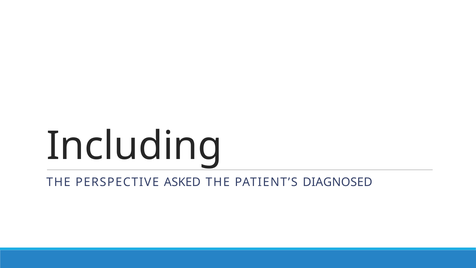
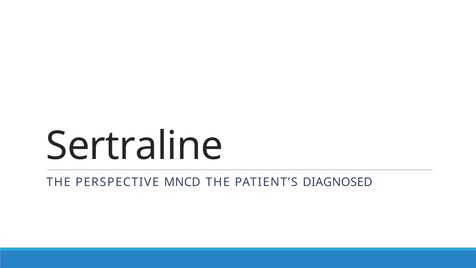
Including: Including -> Sertraline (135, 146)
ASKED: ASKED -> MNCD (182, 182)
